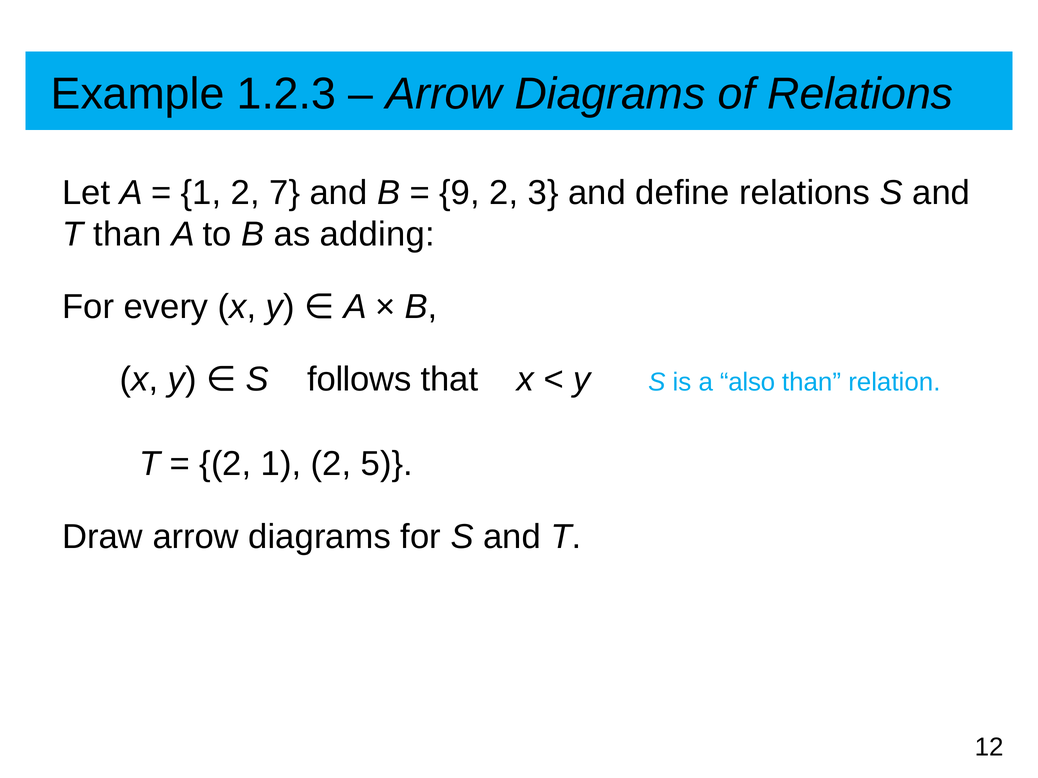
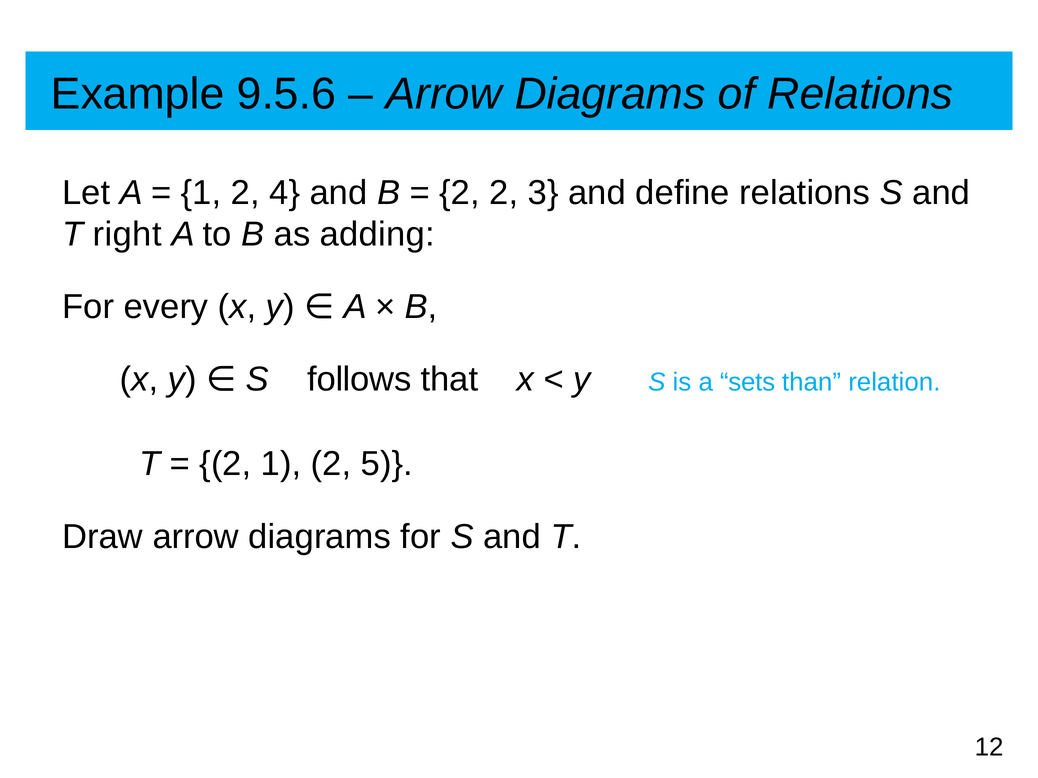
1.2.3: 1.2.3 -> 9.5.6 (286, 94)
7: 7 -> 4 (285, 193)
9: 9 -> 2 (460, 193)
T than: than -> right (127, 234)
also: also -> sets (748, 382)
